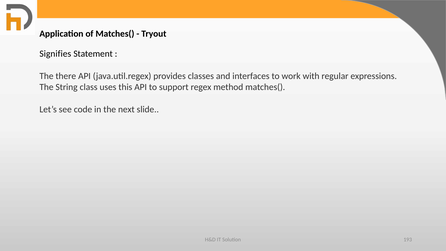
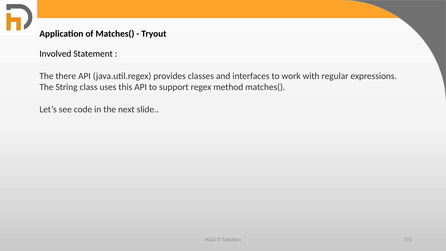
Signifies: Signifies -> Involved (55, 54)
